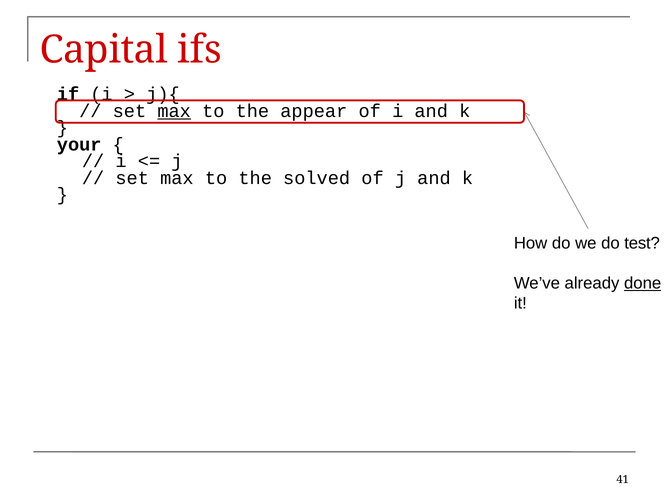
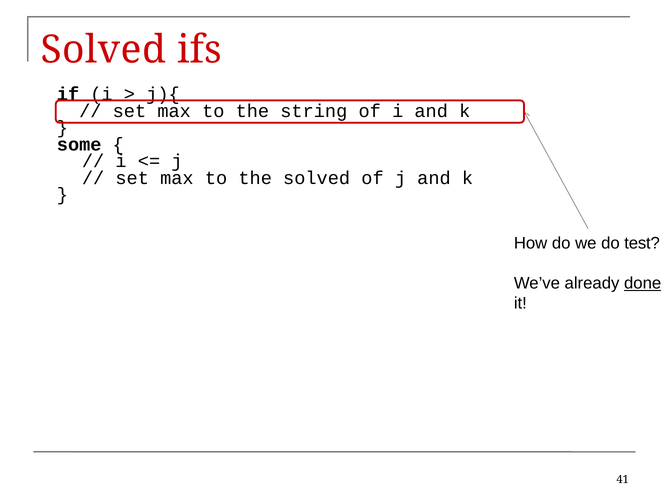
Capital: Capital -> Solved (103, 50)
max underline: present -> none (174, 111)
appear: appear -> string (314, 111)
your: your -> some (79, 144)
